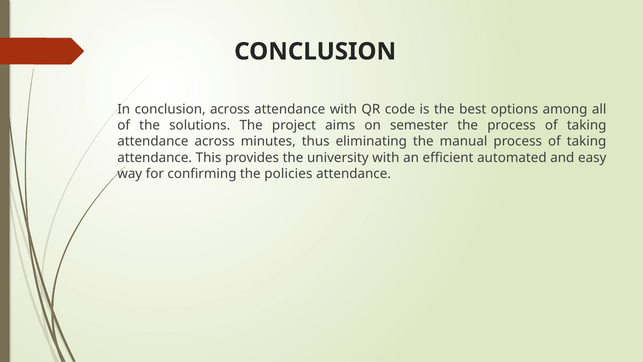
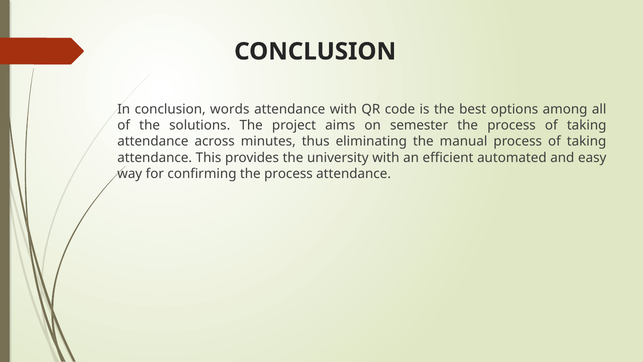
conclusion across: across -> words (230, 109)
confirming the policies: policies -> process (288, 174)
